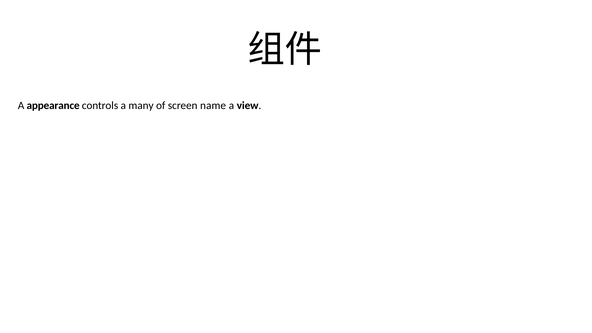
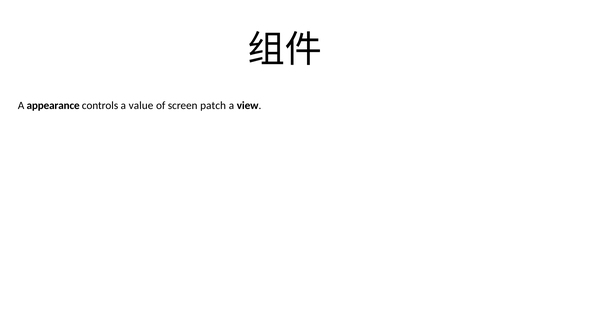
many: many -> value (141, 105)
name: name -> patch (213, 105)
